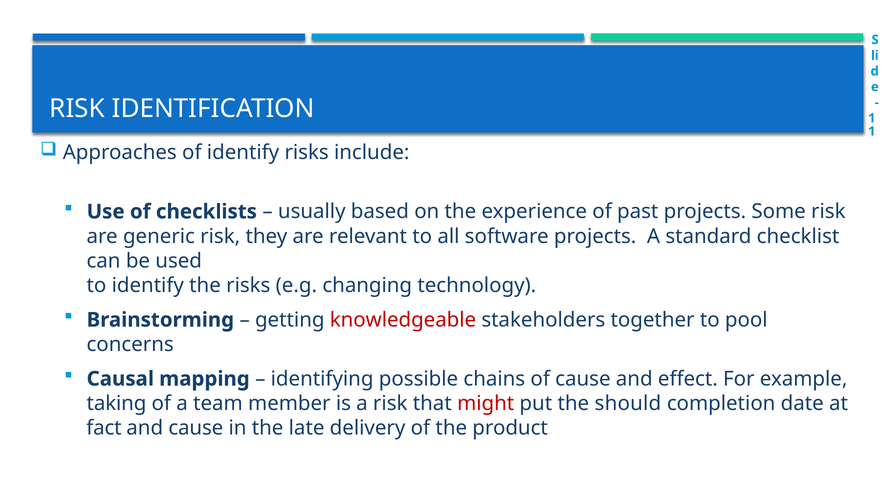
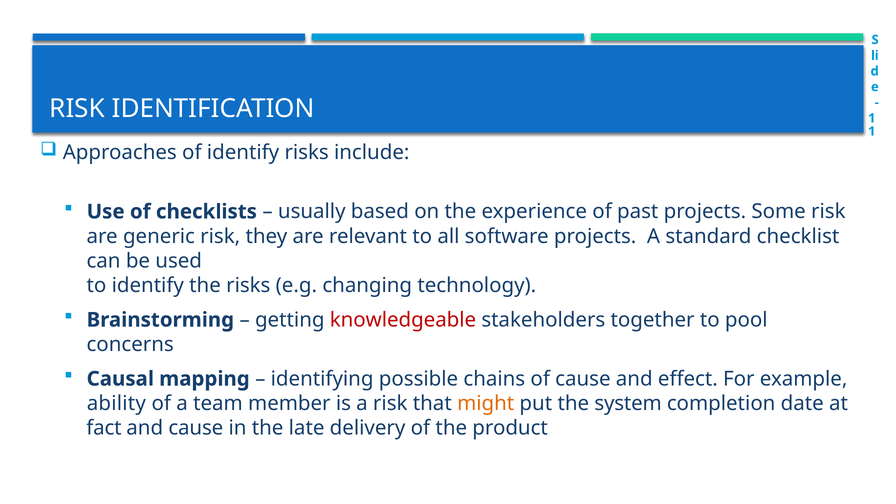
taking: taking -> ability (116, 403)
might colour: red -> orange (486, 403)
should: should -> system (628, 403)
